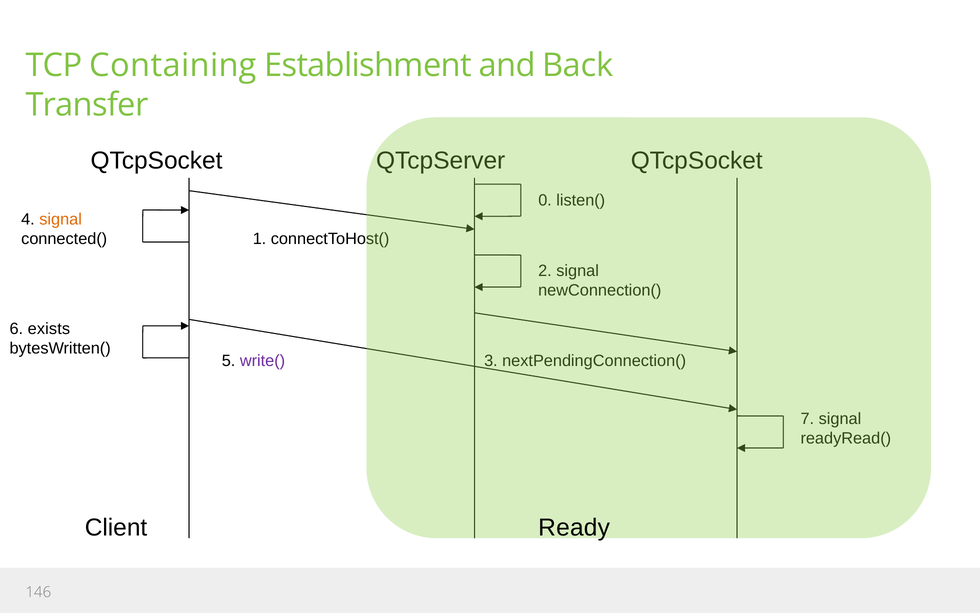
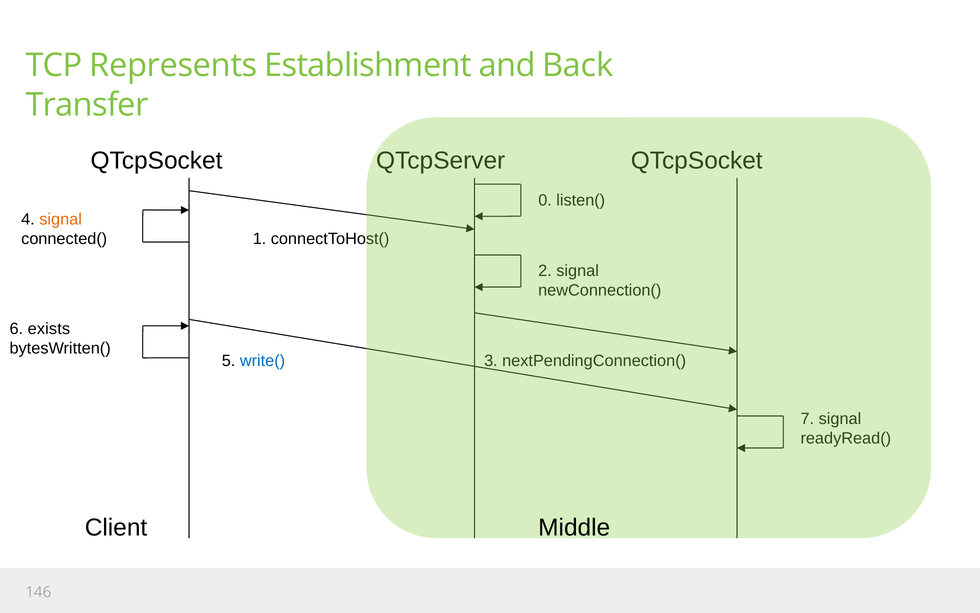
Containing: Containing -> Represents (173, 65)
write( colour: purple -> blue (263, 361)
Ready: Ready -> Middle (574, 527)
